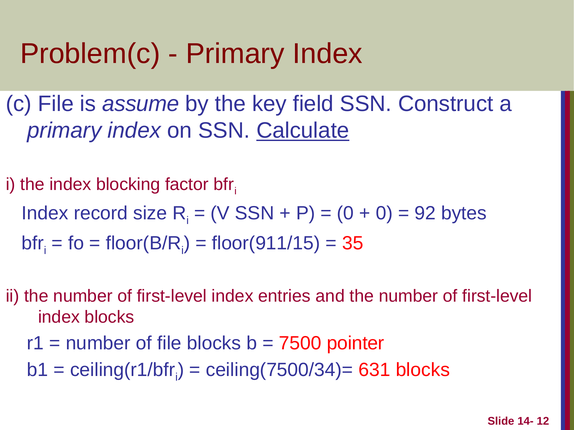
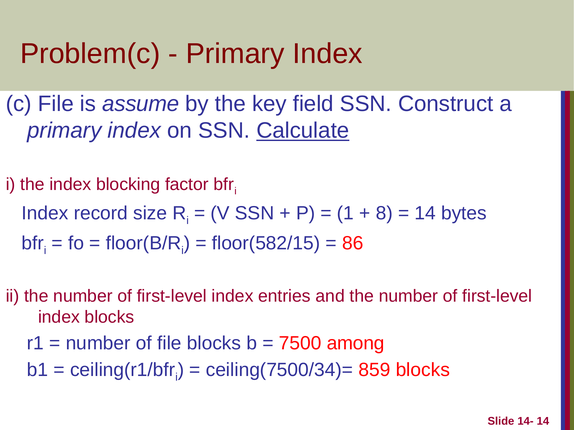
0: 0 -> 1 (345, 213)
0: 0 -> 8 (384, 213)
92: 92 -> 14 (425, 213)
floor(911/15: floor(911/15 -> floor(582/15 (266, 243)
35: 35 -> 86 (353, 243)
pointer: pointer -> among (356, 343)
631: 631 -> 859 (374, 370)
14- 12: 12 -> 14 (543, 422)
